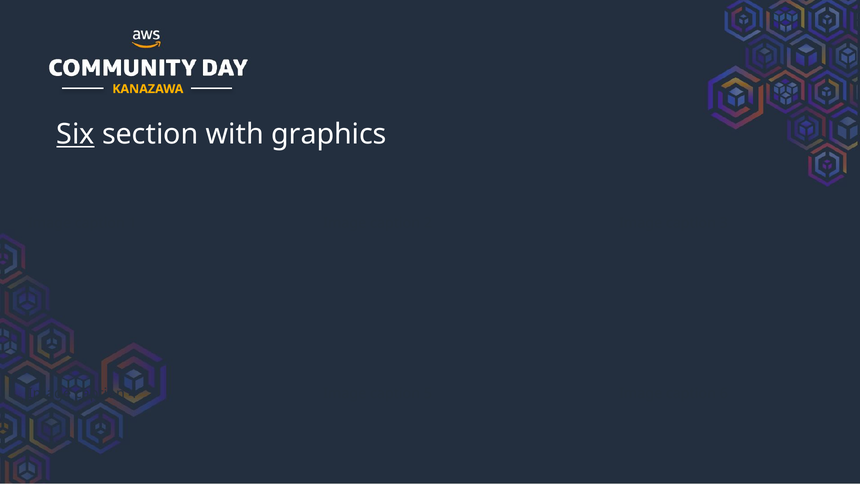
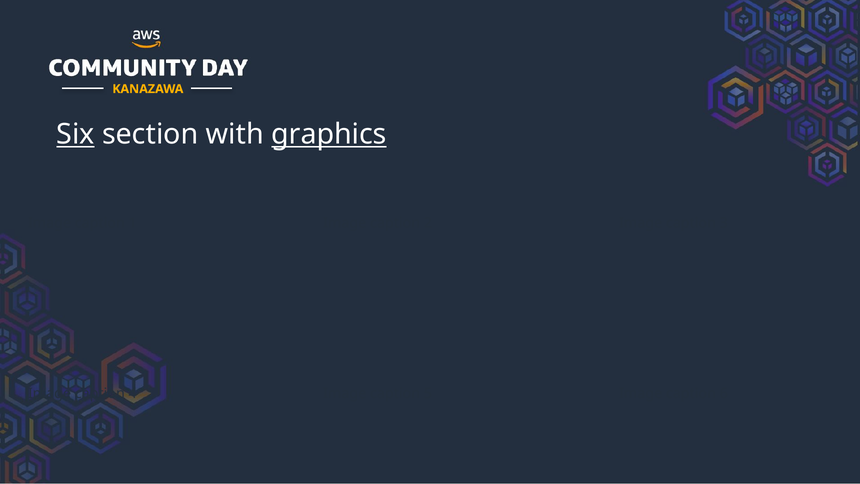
graphics underline: none -> present (329, 134)
